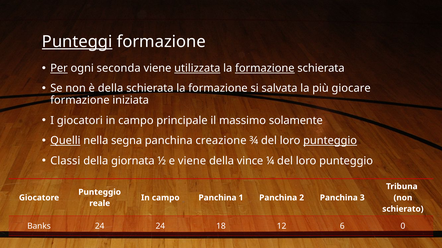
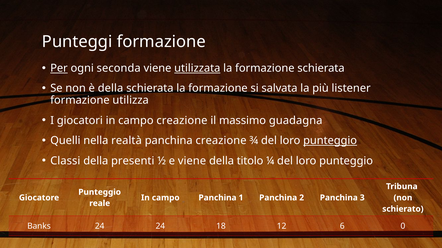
Punteggi underline: present -> none (77, 42)
formazione underline: present -> none (265, 68)
giocare: giocare -> listener (351, 89)
iniziata: iniziata -> utilizza (131, 100)
campo principale: principale -> creazione (182, 121)
solamente: solamente -> guadagna (296, 121)
Quelli underline: present -> none (65, 141)
segna: segna -> realtà (126, 141)
giornata: giornata -> presenti (133, 161)
vince: vince -> titolo (250, 161)
